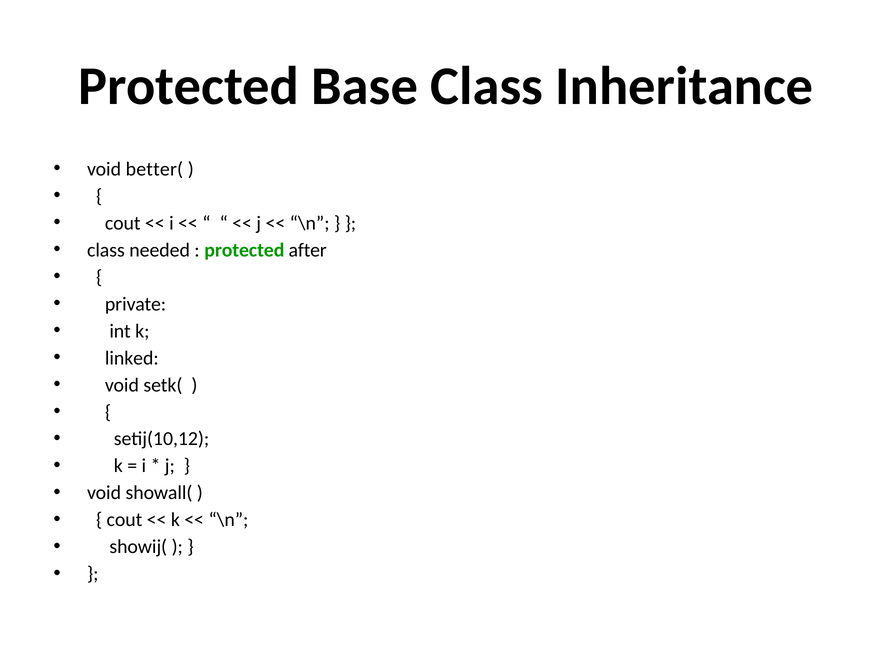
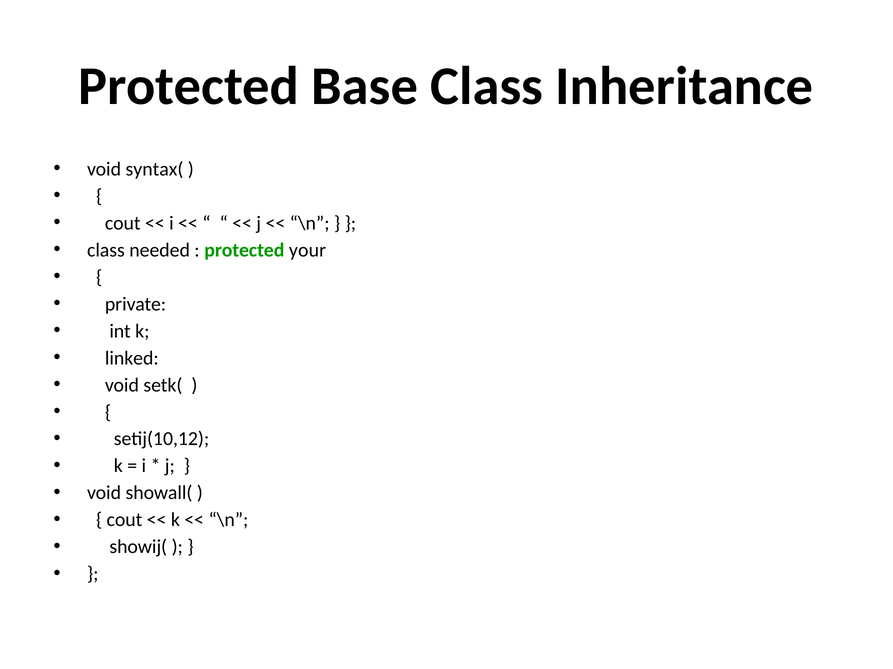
better(: better( -> syntax( (154, 169)
after: after -> your (308, 250)
